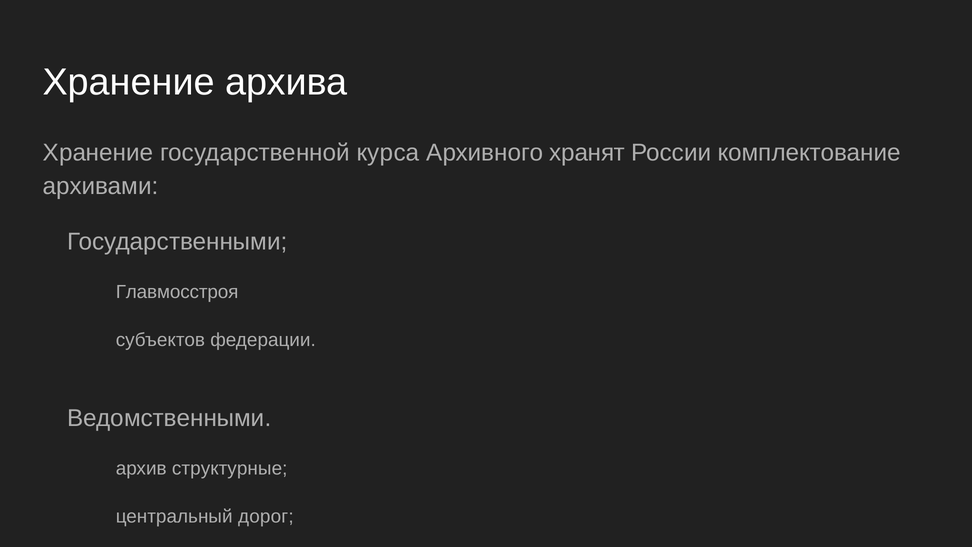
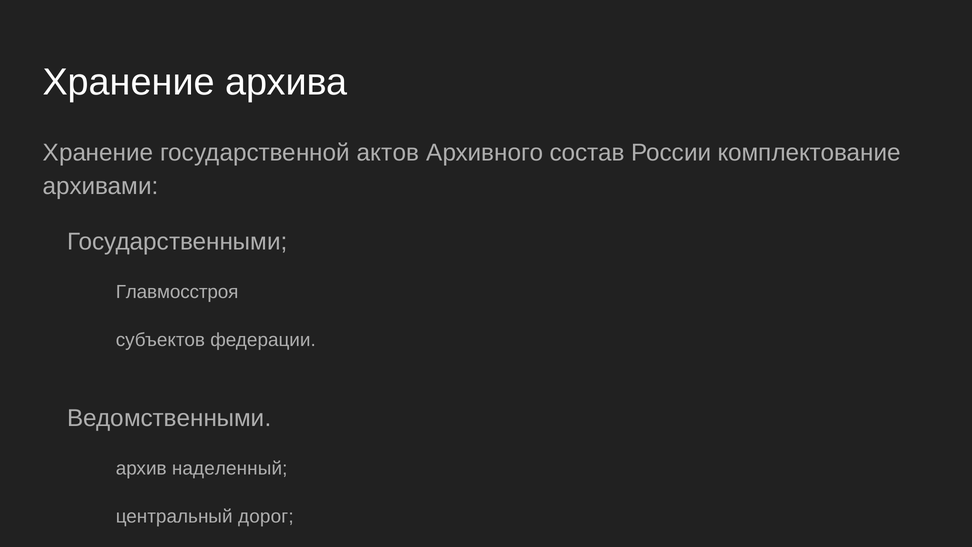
курса: курса -> актов (388, 153)
хранят: хранят -> состав (587, 153)
структурные: структурные -> наделенный (230, 468)
